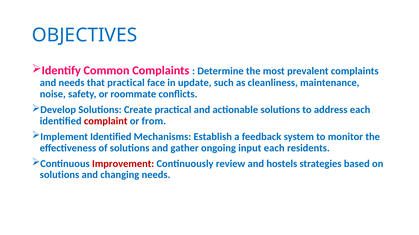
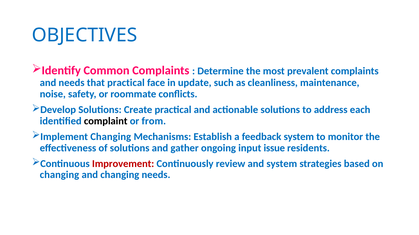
complaint colour: red -> black (106, 121)
Implement Identified: Identified -> Changing (111, 137)
input each: each -> issue (274, 148)
and hostels: hostels -> system (282, 164)
solutions: solutions -> changing (59, 175)
